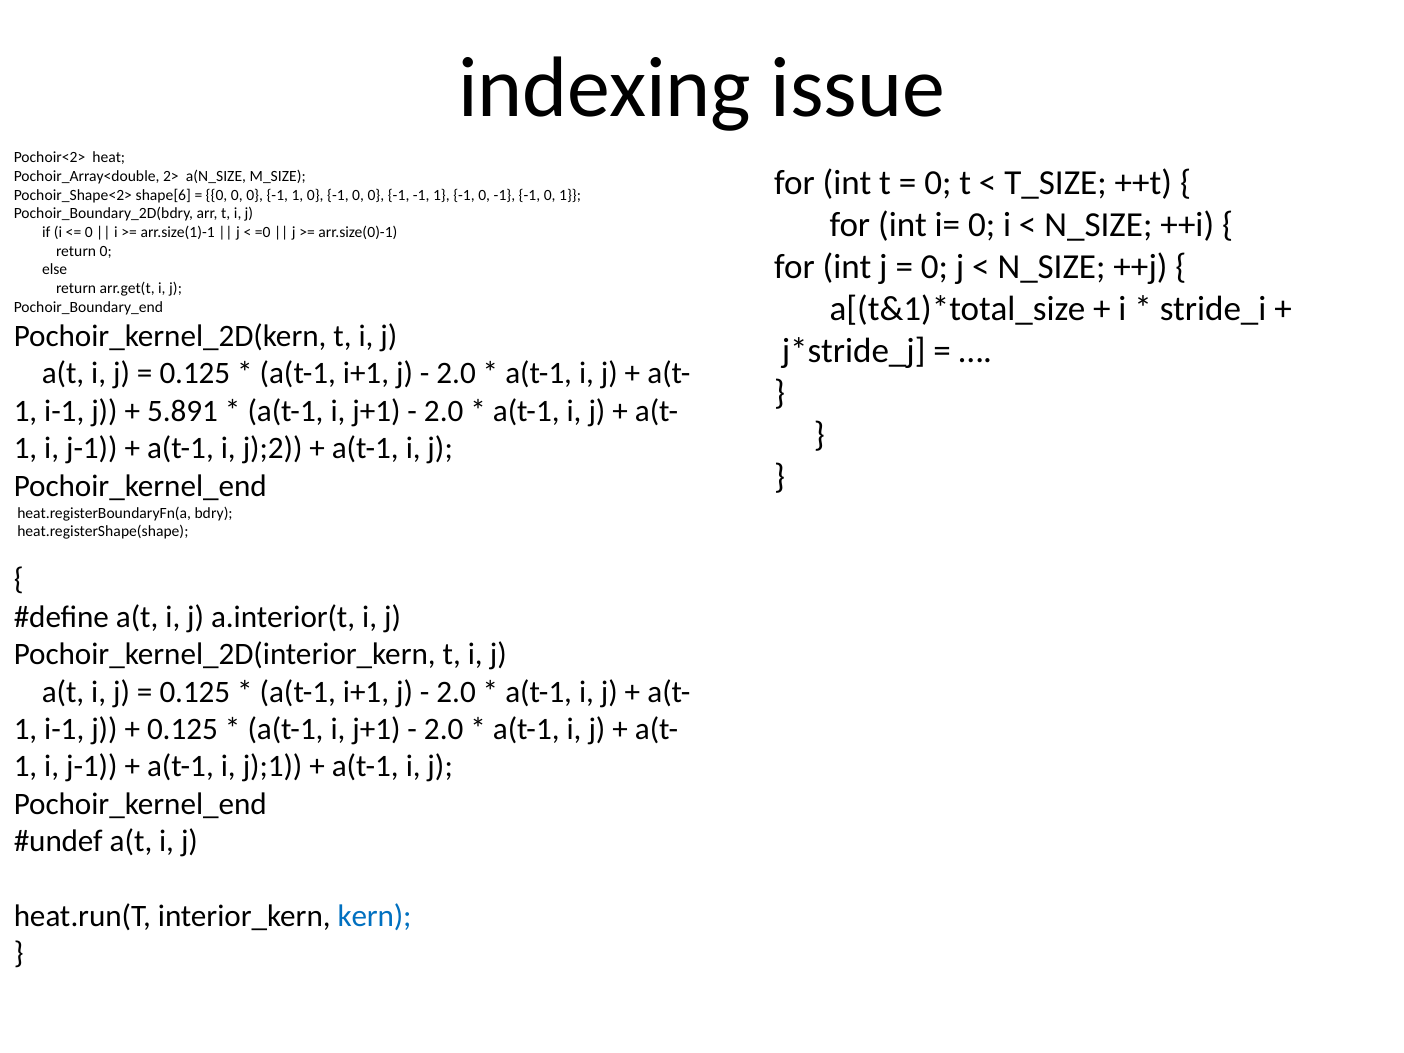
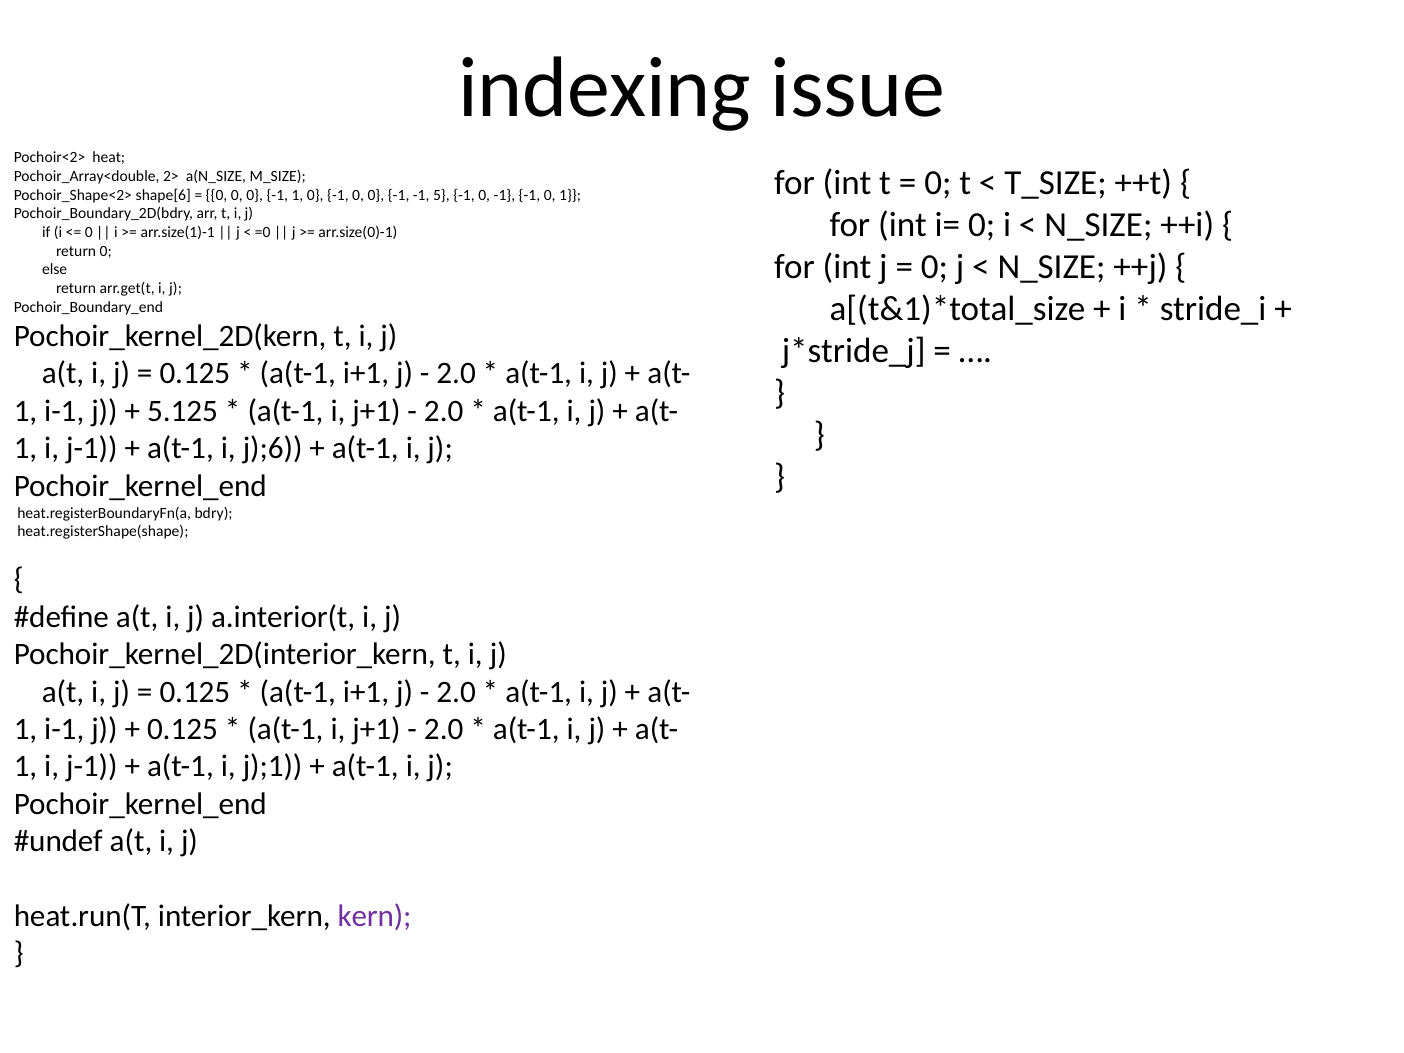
-1 -1 1: 1 -> 5 (441, 195)
5.891: 5.891 -> 5.125 (183, 411)
j);2: j);2 -> j);6 (273, 449)
kern colour: blue -> purple (375, 916)
